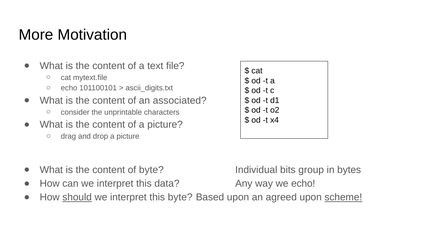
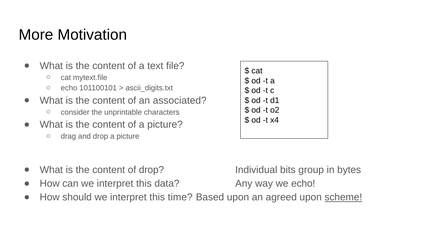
of byte: byte -> drop (151, 170)
should underline: present -> none (77, 198)
this byte: byte -> time (180, 198)
